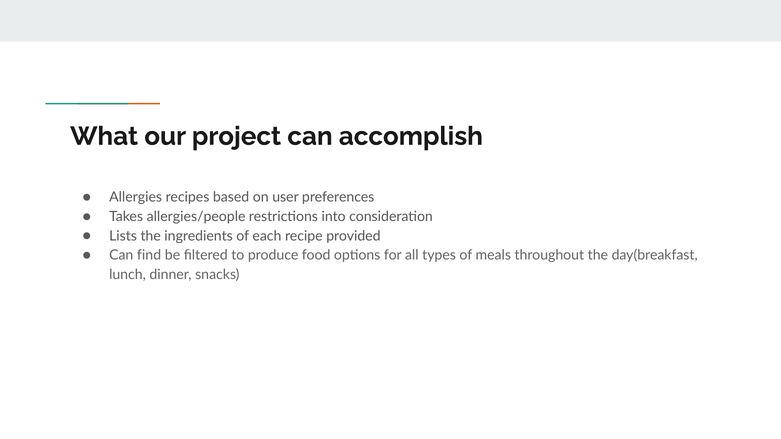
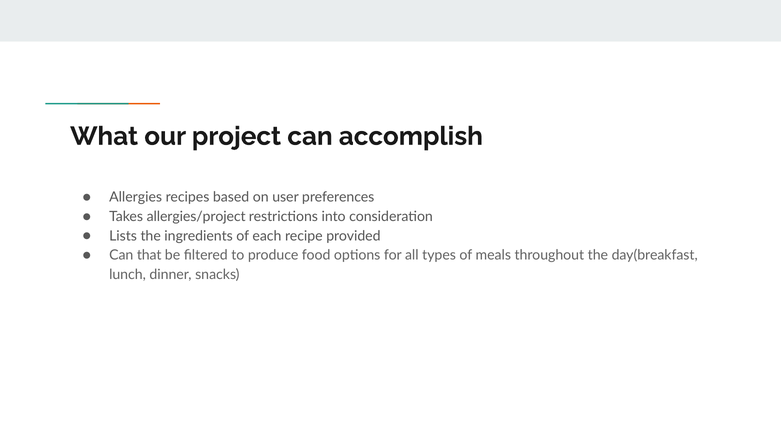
allergies/people: allergies/people -> allergies/project (196, 217)
find: find -> that (149, 255)
